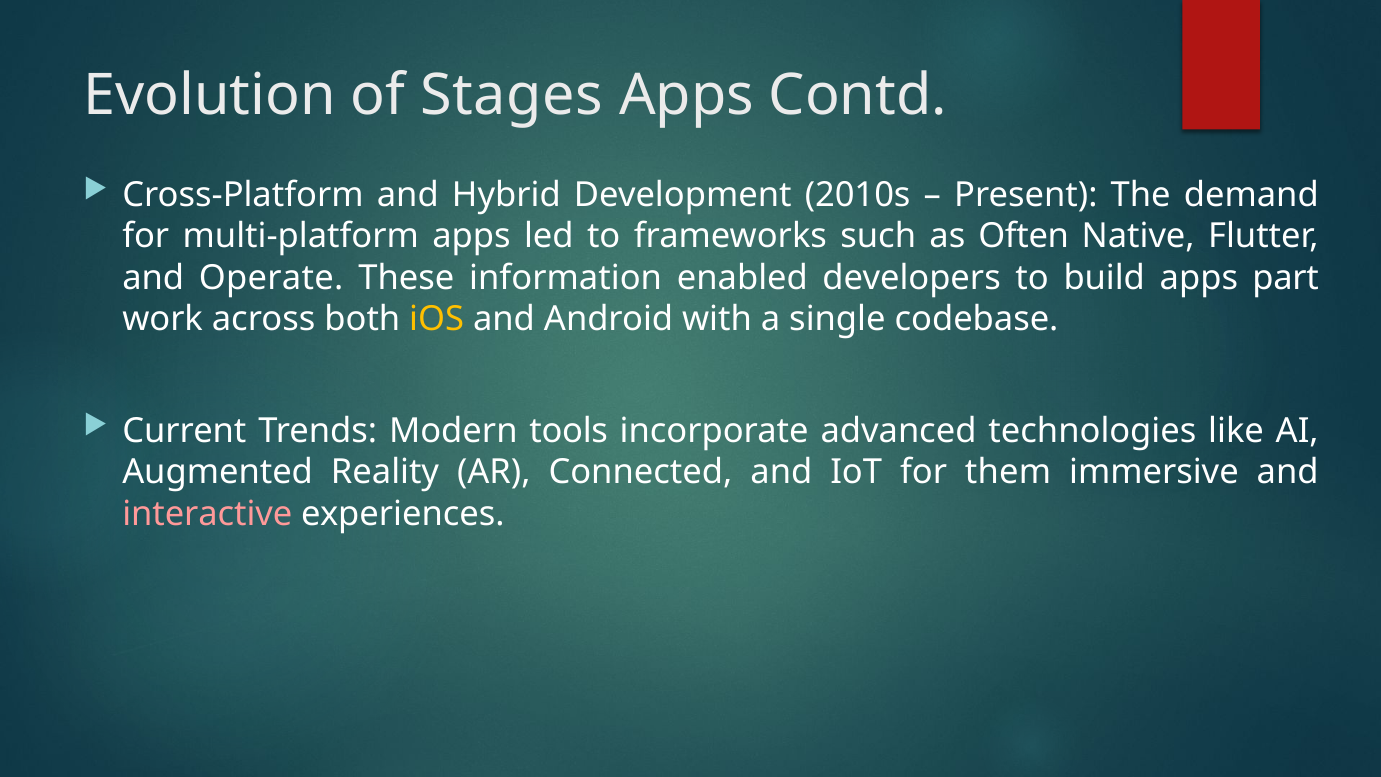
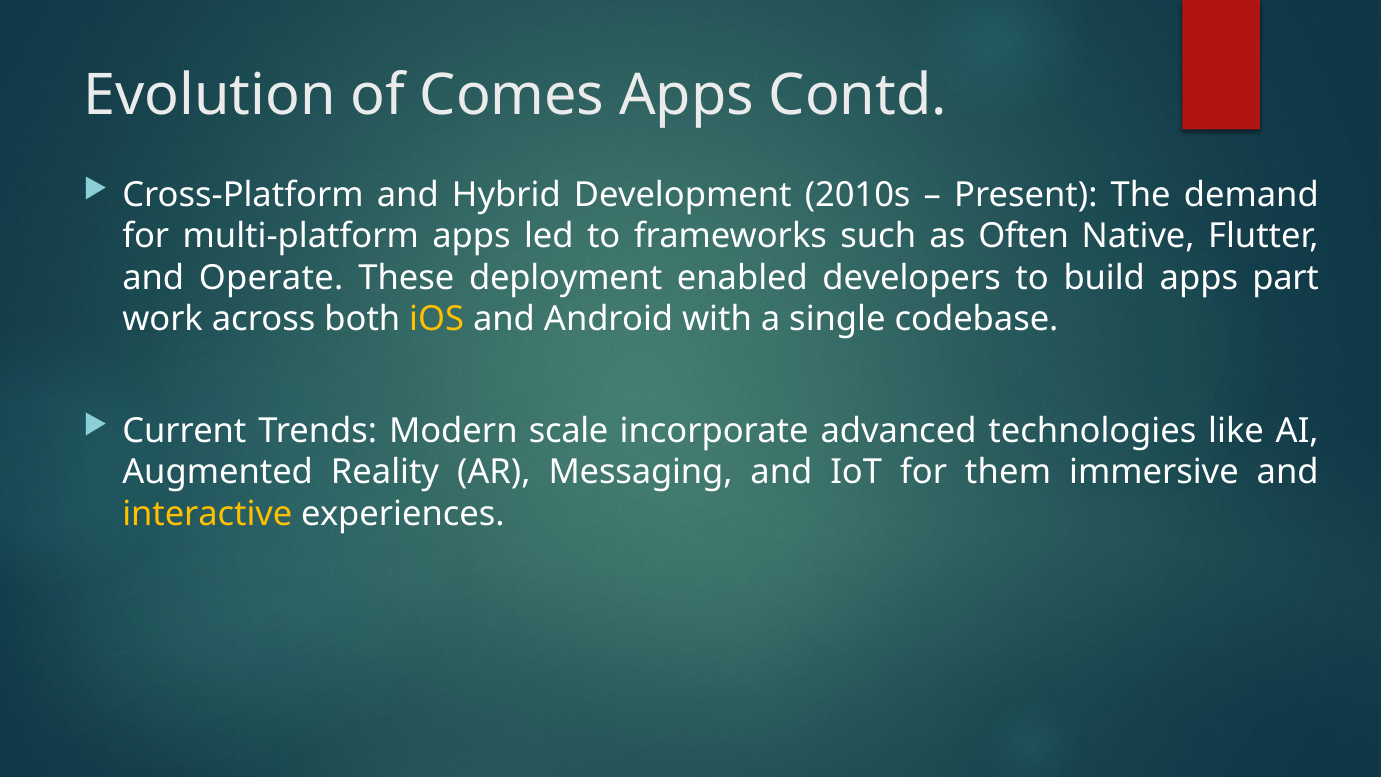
Stages: Stages -> Comes (512, 95)
information: information -> deployment (566, 278)
tools: tools -> scale (569, 431)
Connected: Connected -> Messaging (641, 472)
interactive colour: pink -> yellow (207, 514)
